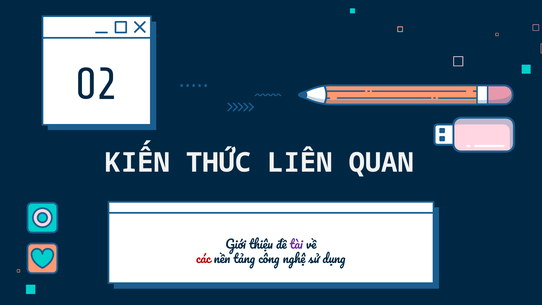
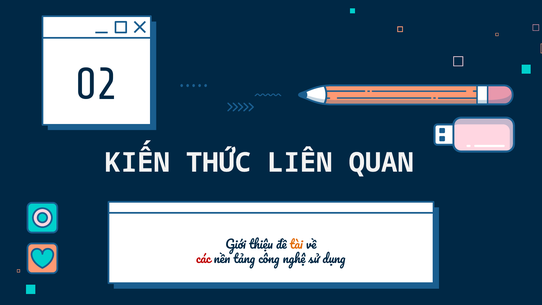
tài colour: purple -> orange (296, 245)
